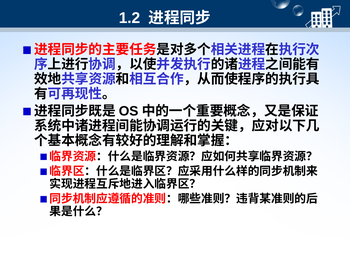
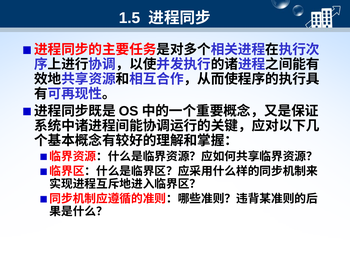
1.2: 1.2 -> 1.5 (130, 18)
